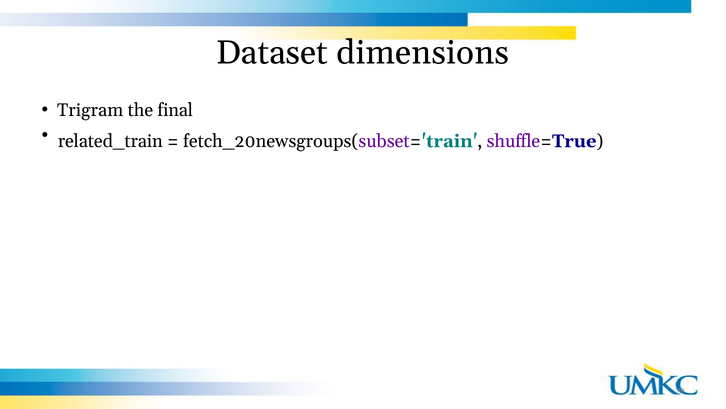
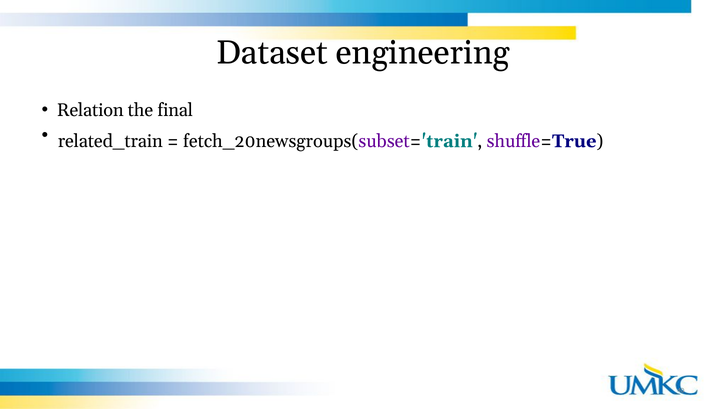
dimensions: dimensions -> engineering (423, 53)
Trigram: Trigram -> Relation (90, 110)
